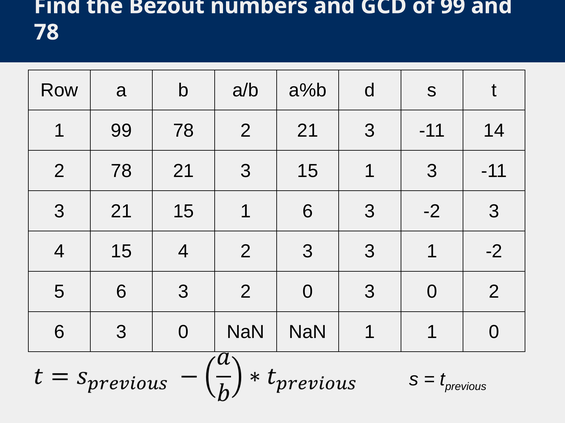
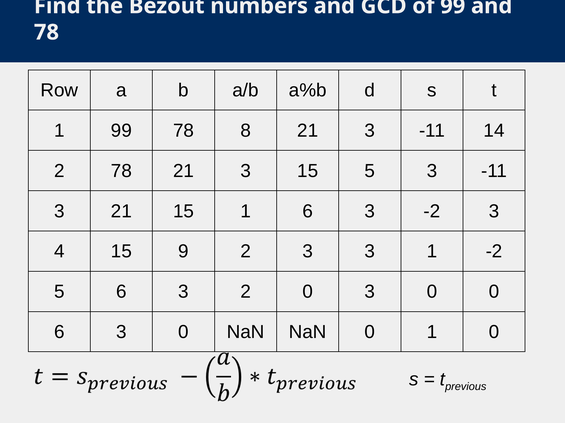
78 2: 2 -> 8 (246, 131)
3 15 1: 1 -> 5 (370, 171)
15 4: 4 -> 9 (184, 252)
0 2: 2 -> 0 (494, 292)
NaN 1: 1 -> 0 (370, 333)
